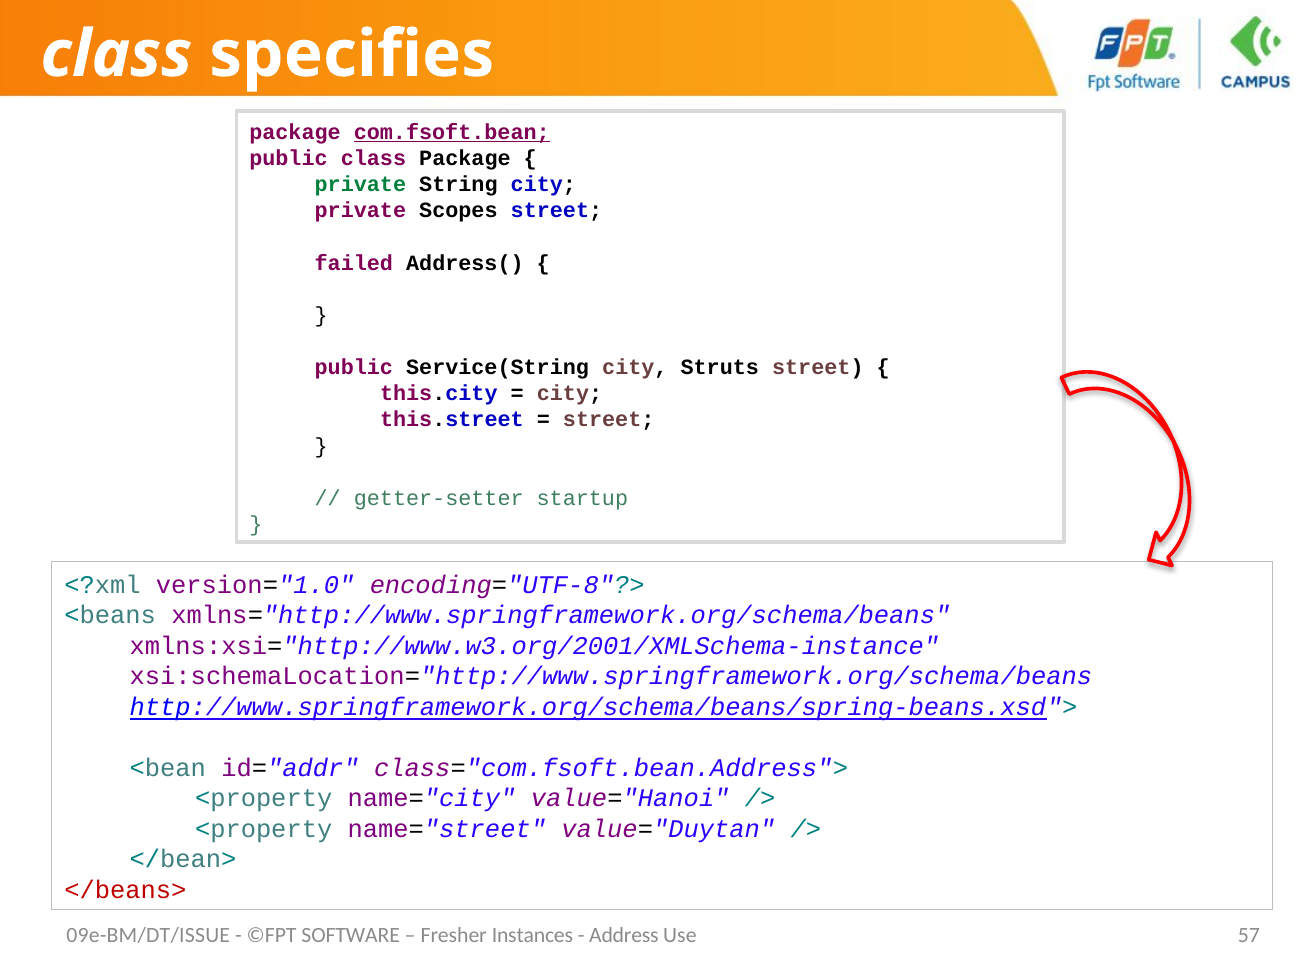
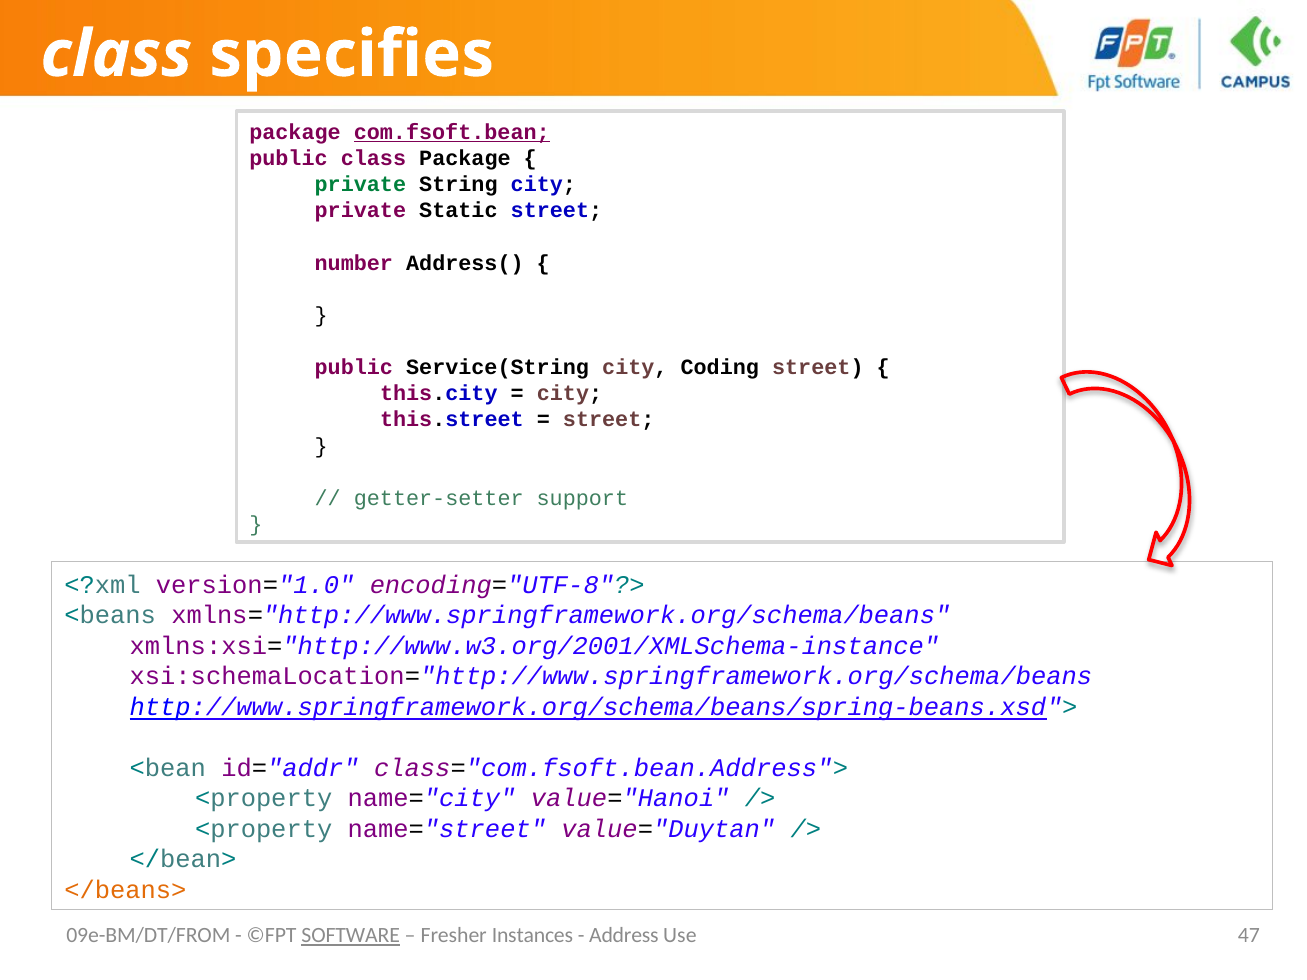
Scopes: Scopes -> Static (458, 211)
failed: failed -> number (354, 263)
Struts: Struts -> Coding (720, 368)
startup: startup -> support (582, 498)
</beans> colour: red -> orange (125, 890)
09e-BM/DT/ISSUE: 09e-BM/DT/ISSUE -> 09e-BM/DT/FROM (148, 936)
SOFTWARE underline: none -> present (351, 936)
57: 57 -> 47 (1249, 936)
